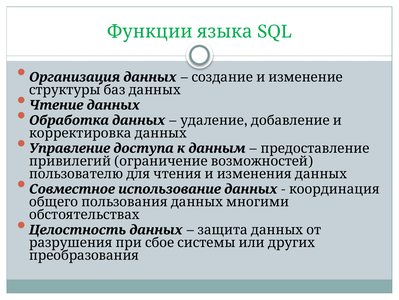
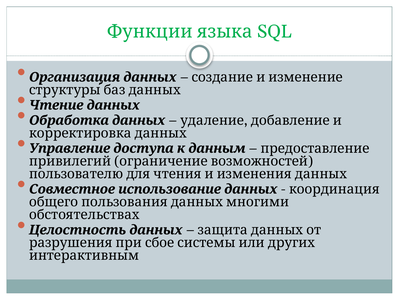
преобразования: преобразования -> интерактивным (84, 255)
